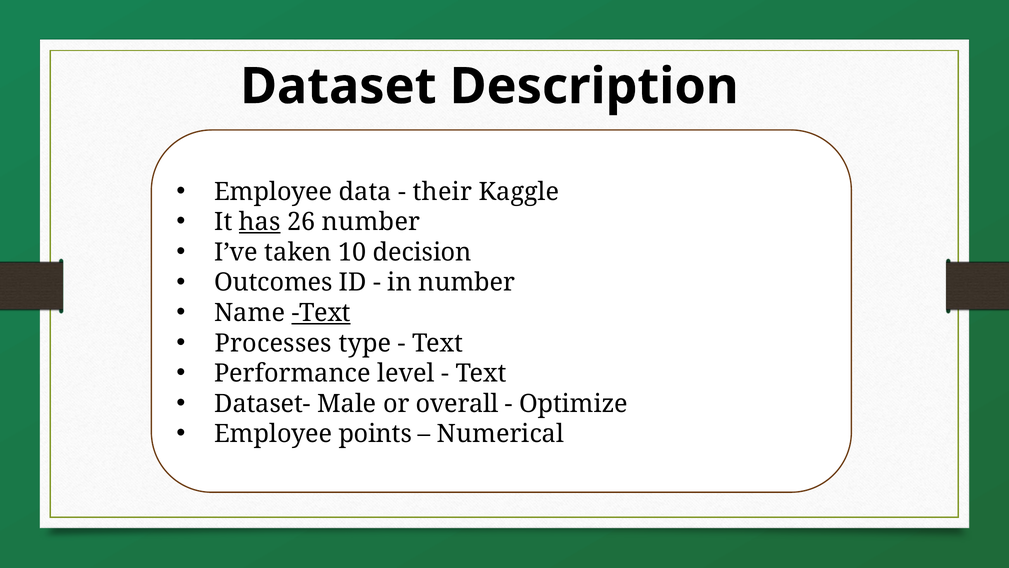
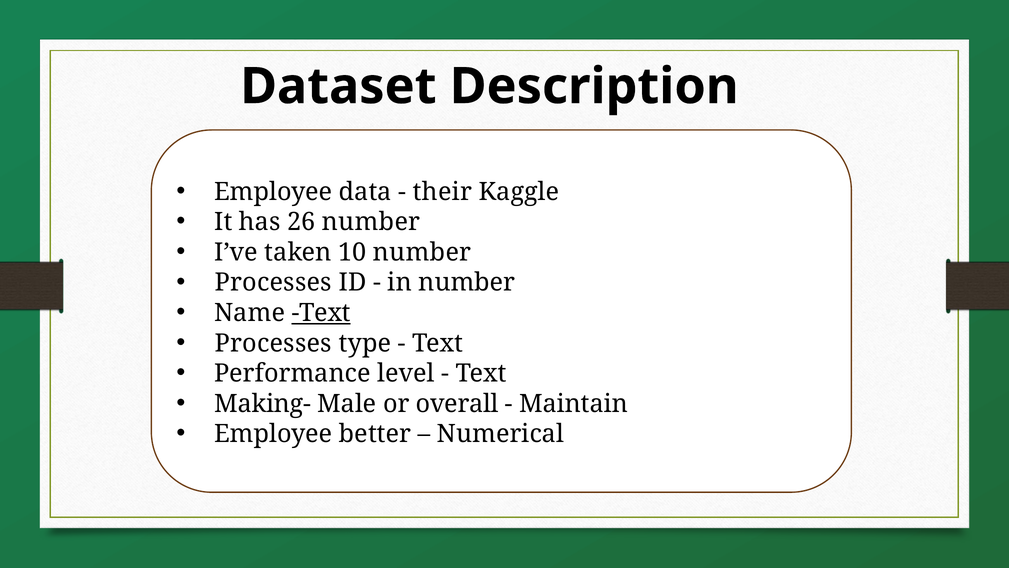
has underline: present -> none (260, 222)
10 decision: decision -> number (422, 252)
Outcomes: Outcomes -> Processes (273, 282)
Dataset-: Dataset- -> Making- (263, 403)
Optimize: Optimize -> Maintain (574, 403)
points: points -> better (375, 434)
